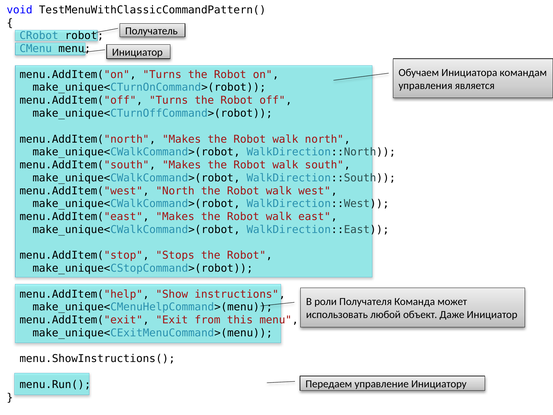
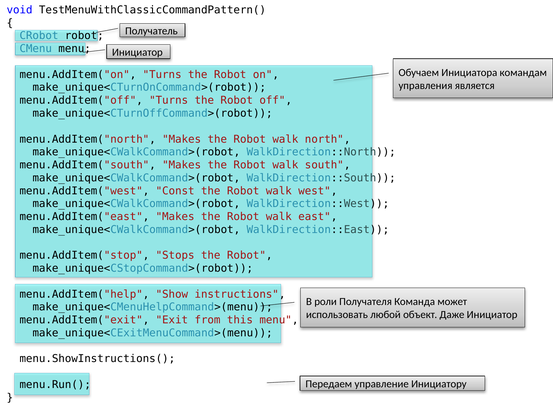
menu.AddItem("west North: North -> Const (175, 191)
